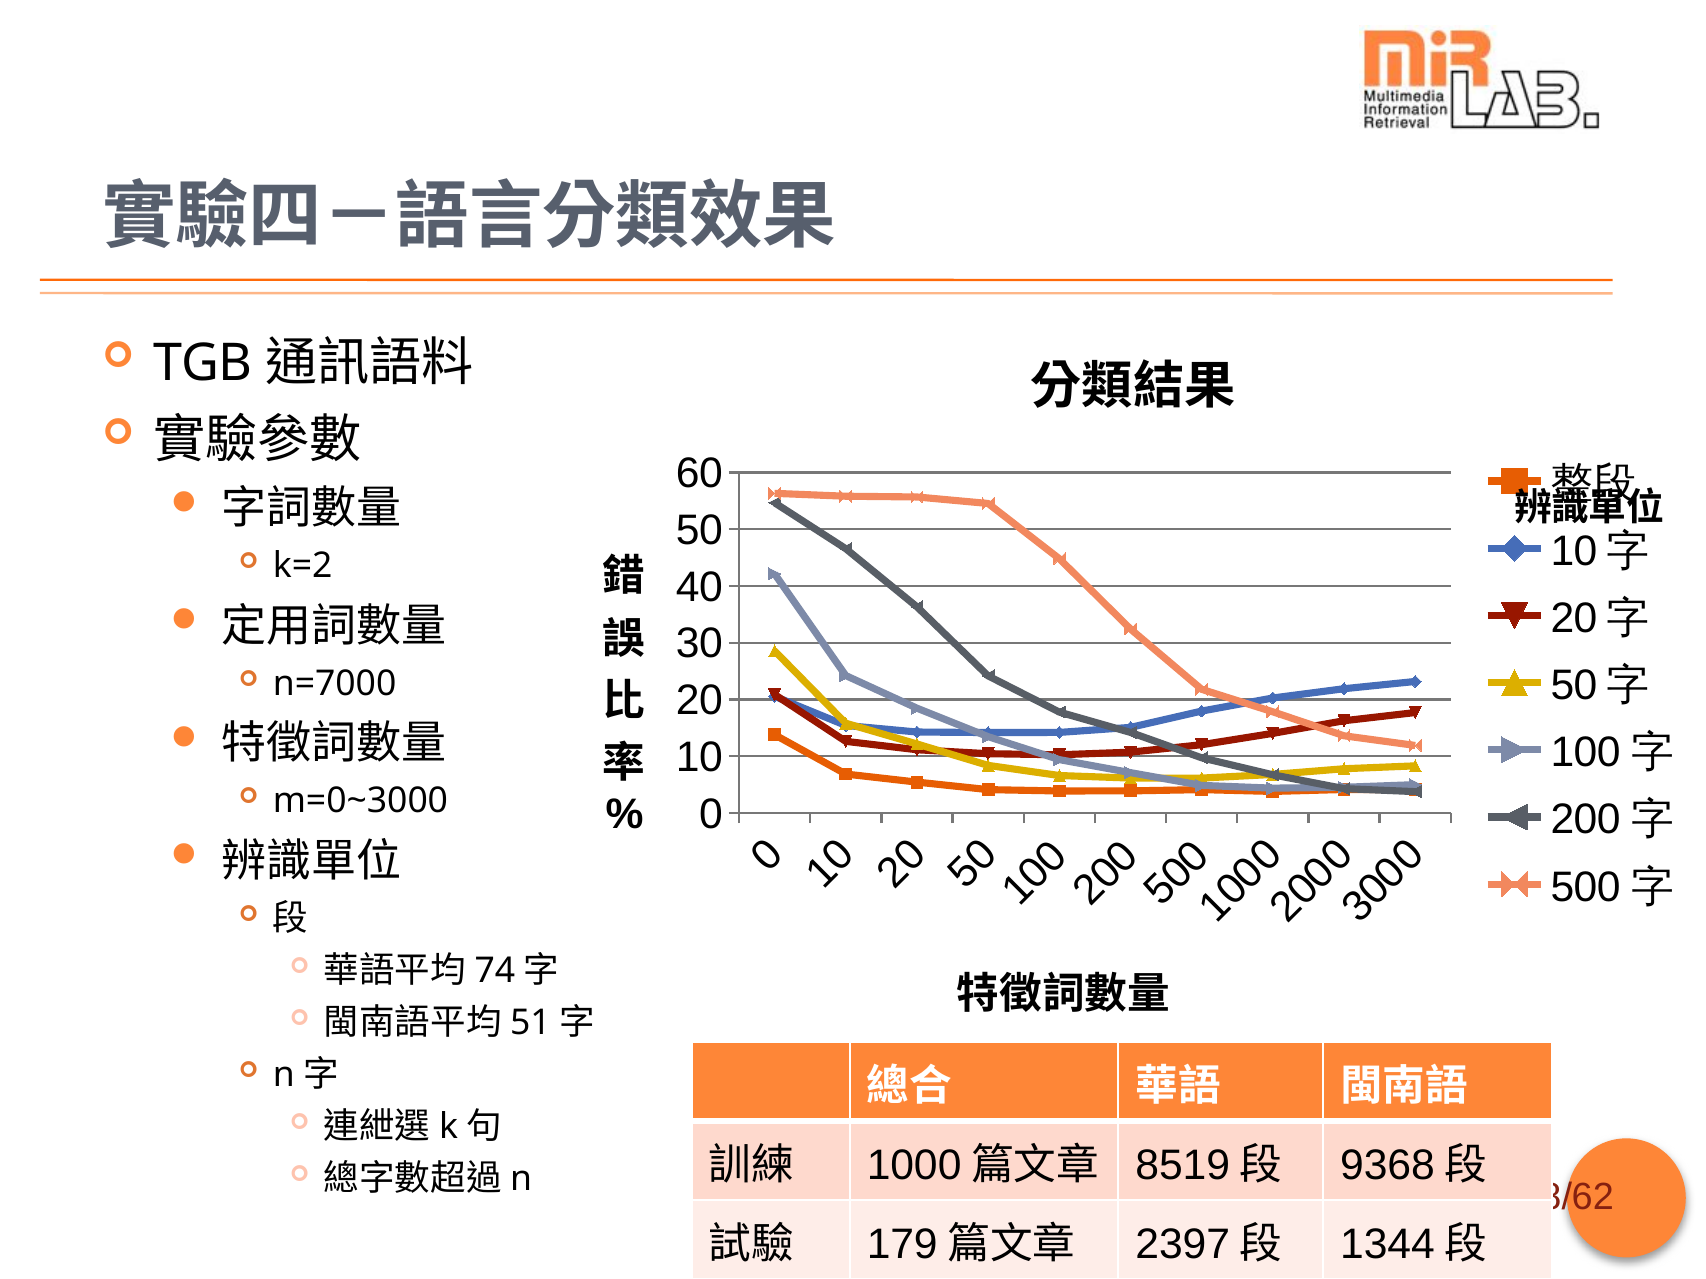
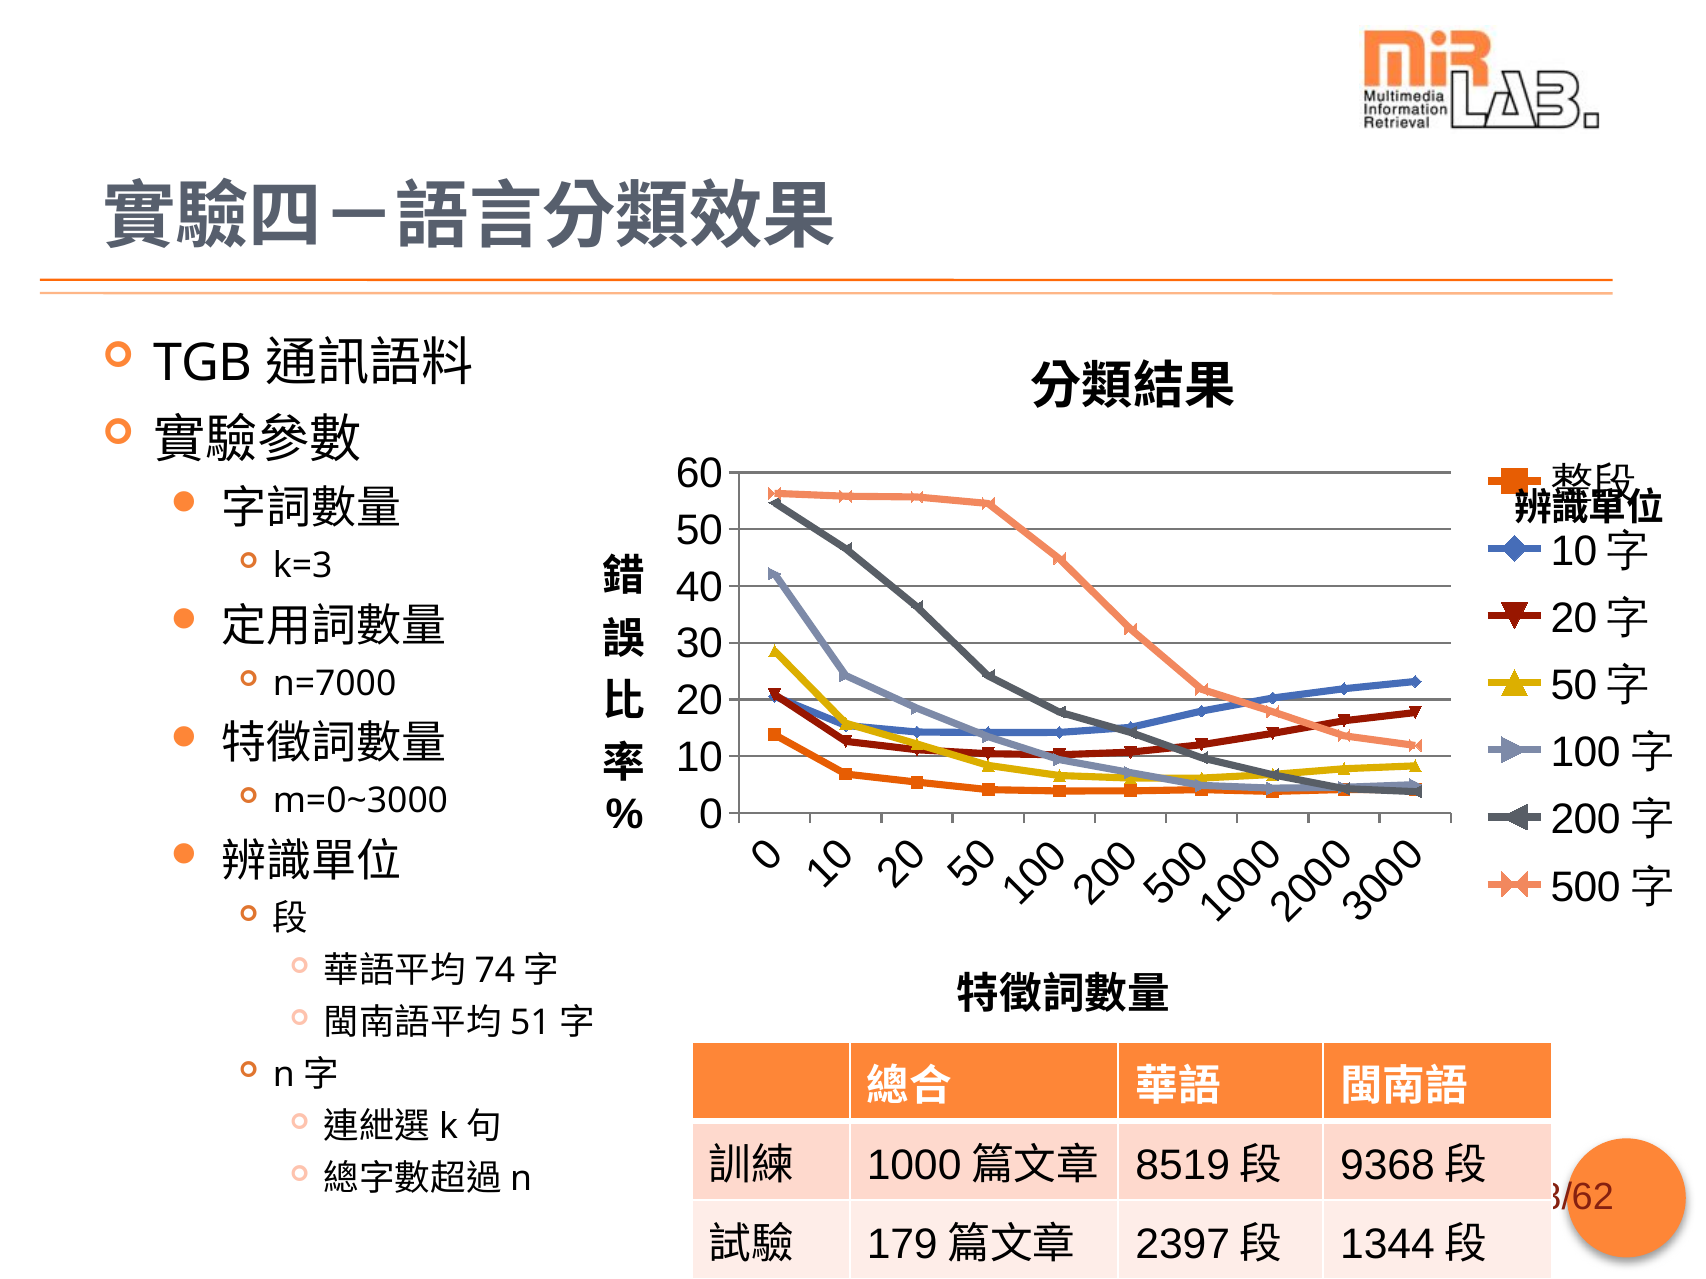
k=2: k=2 -> k=3 (303, 566)
